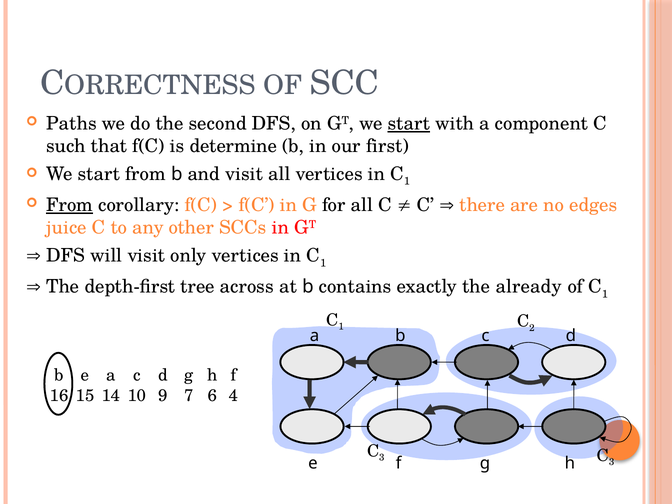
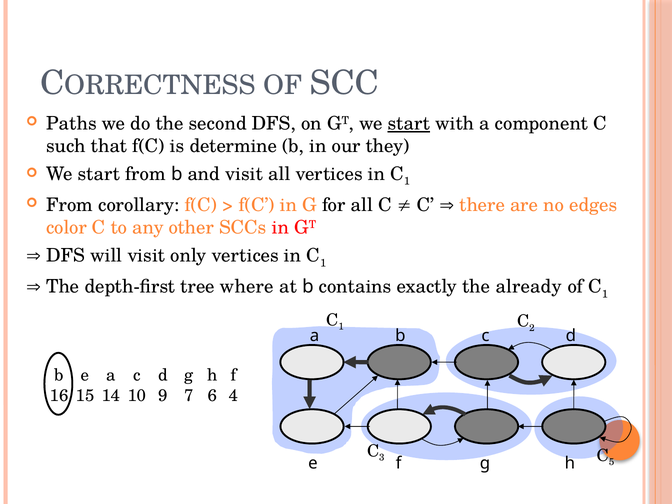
first: first -> they (388, 146)
From underline: present -> none (70, 205)
juice: juice -> color (67, 228)
across: across -> where (247, 287)
3: 3 -> 5 (612, 462)
